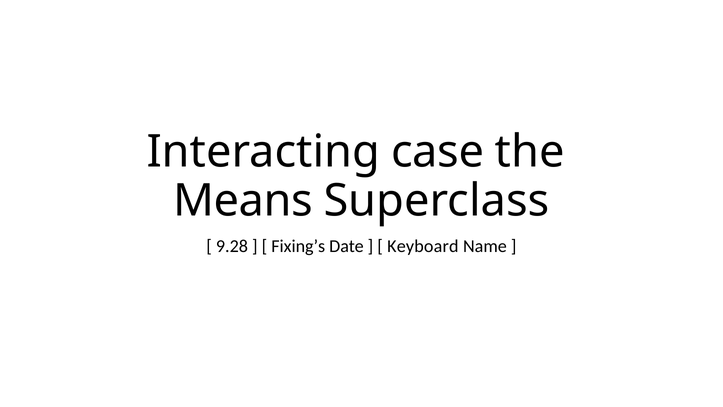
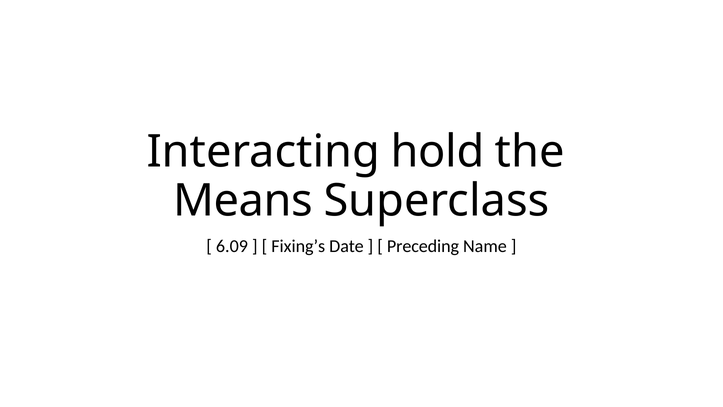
case: case -> hold (438, 152)
9.28: 9.28 -> 6.09 (232, 246)
Keyboard: Keyboard -> Preceding (423, 246)
